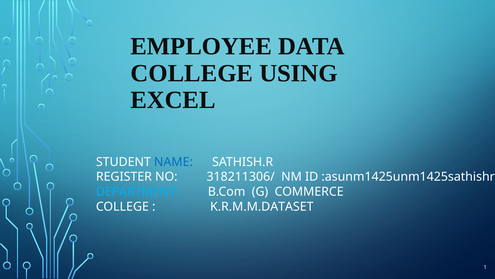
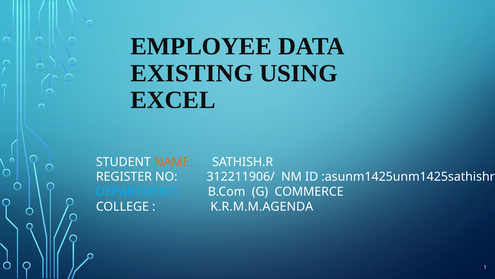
COLLEGE: COLLEGE -> EXISTING (192, 73)
NAME colour: blue -> orange (173, 162)
318211306/: 318211306/ -> 312211906/ (241, 177)
K.R.M.M.DATASET: K.R.M.M.DATASET -> K.R.M.M.AGENDA (262, 206)
